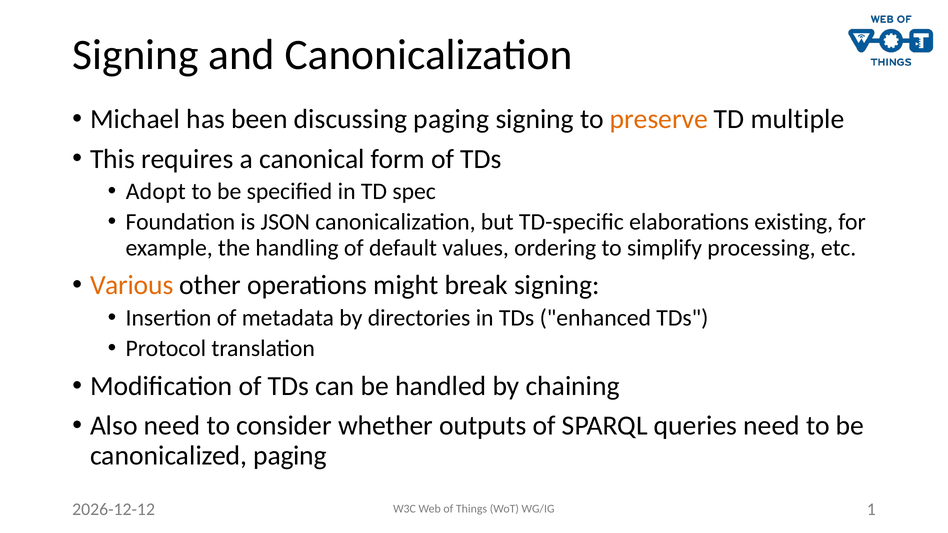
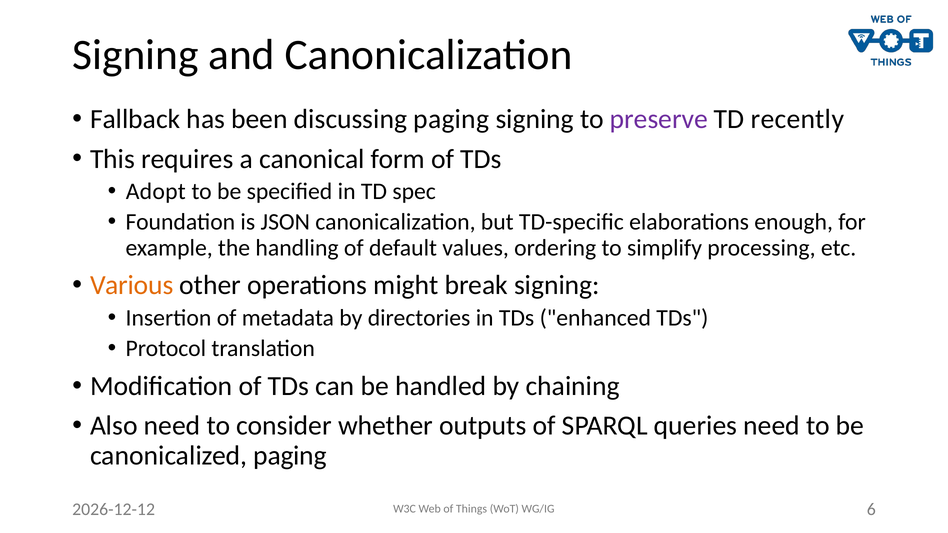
Michael: Michael -> Fallback (135, 119)
preserve colour: orange -> purple (659, 119)
multiple: multiple -> recently (797, 119)
existing: existing -> enough (794, 222)
1: 1 -> 6 (871, 510)
